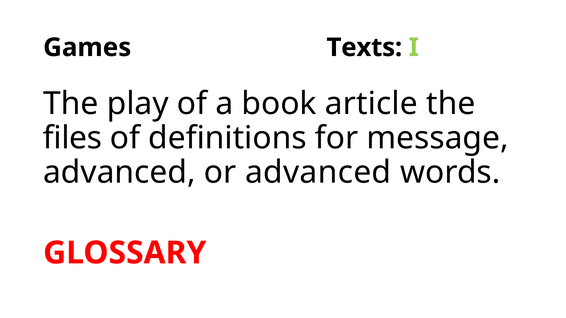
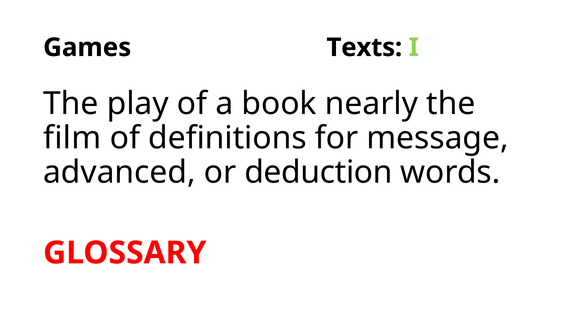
article: article -> nearly (371, 104)
files: files -> film (72, 138)
or advanced: advanced -> deduction (318, 173)
